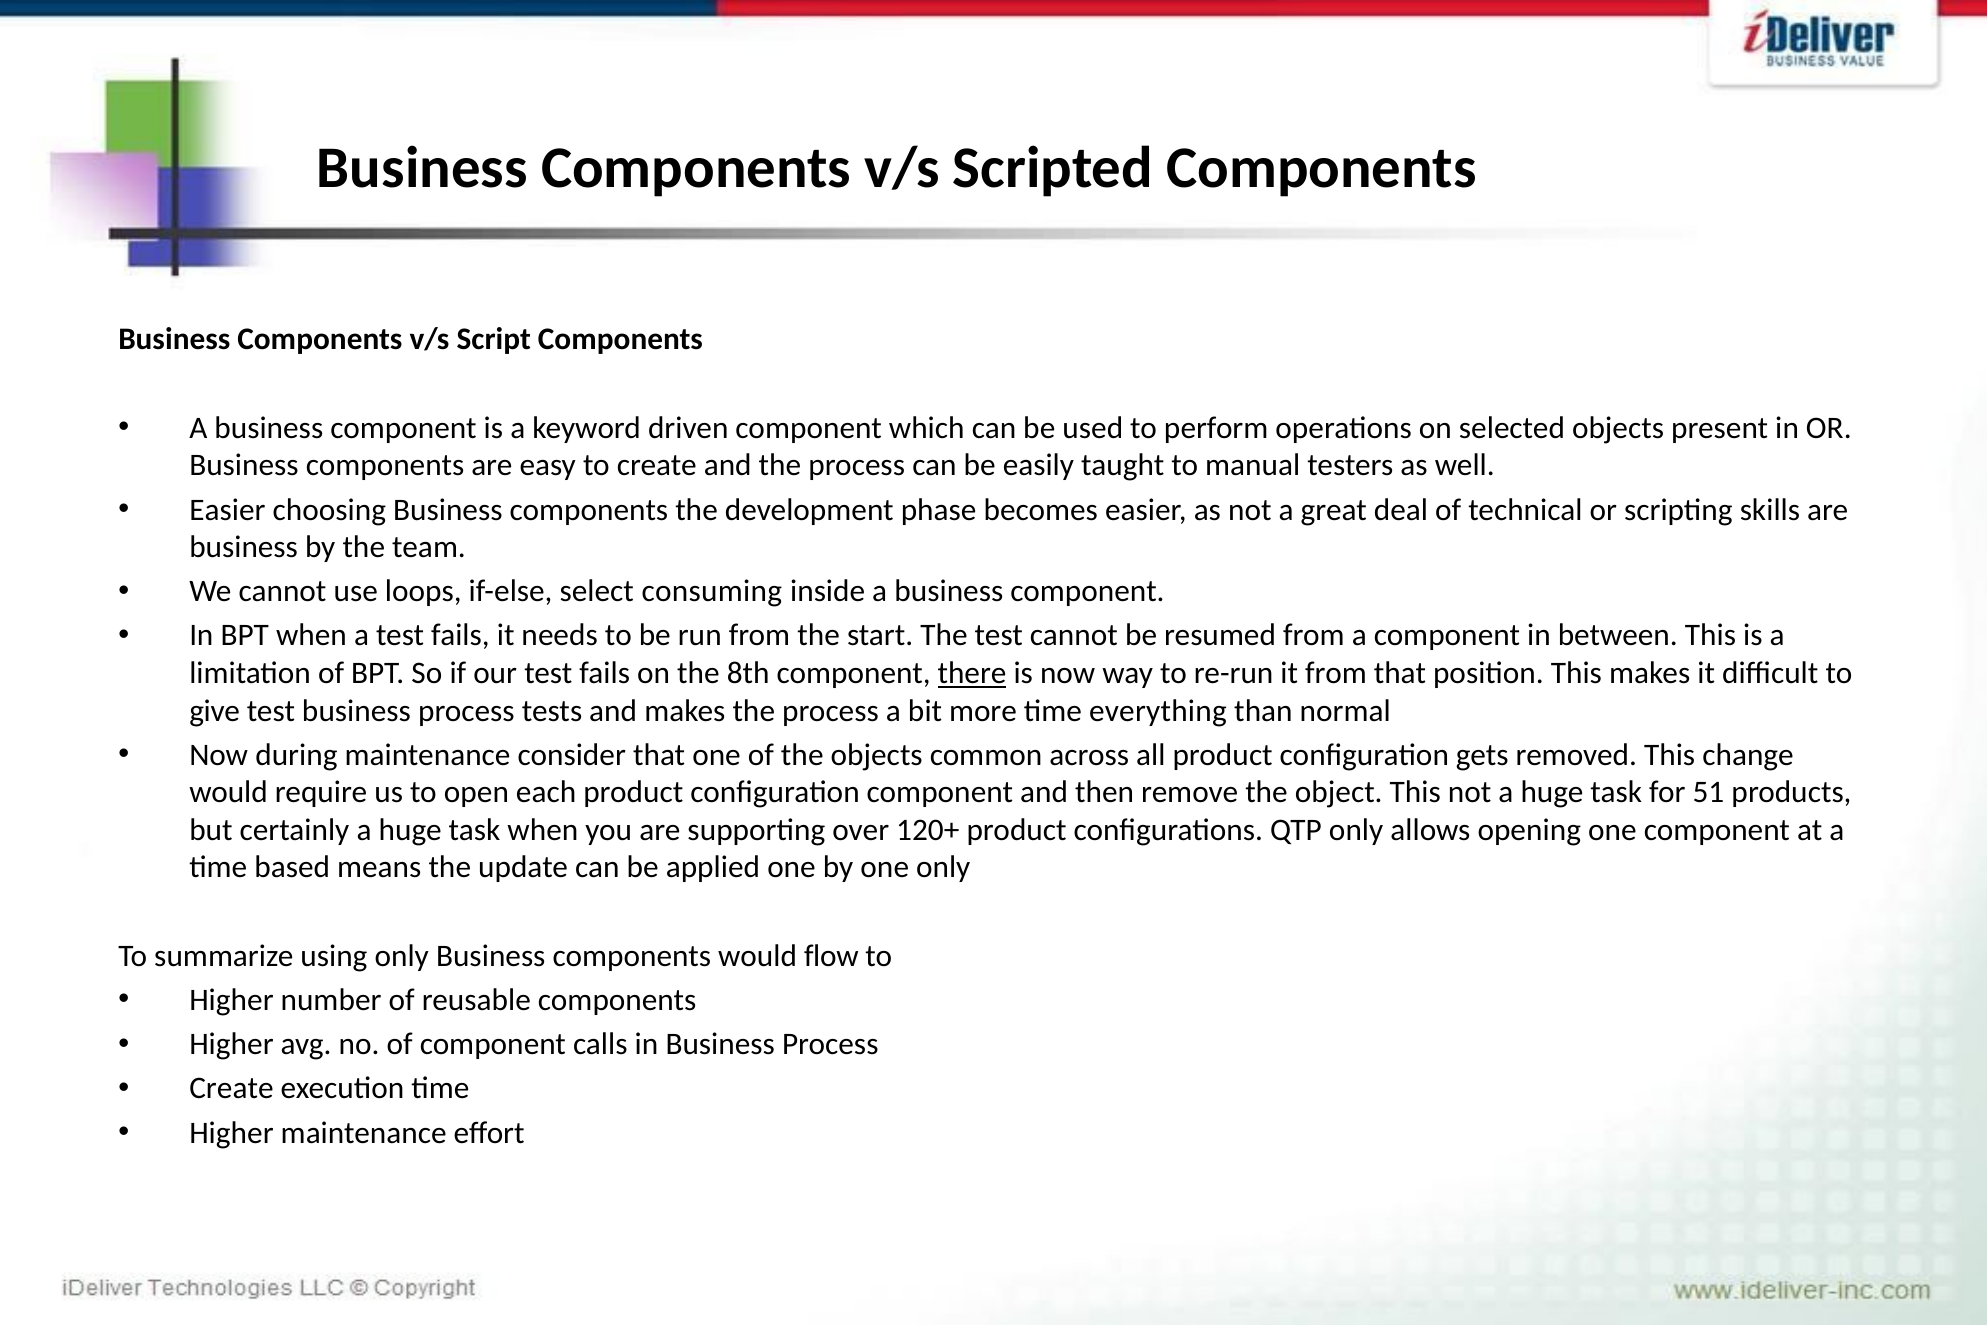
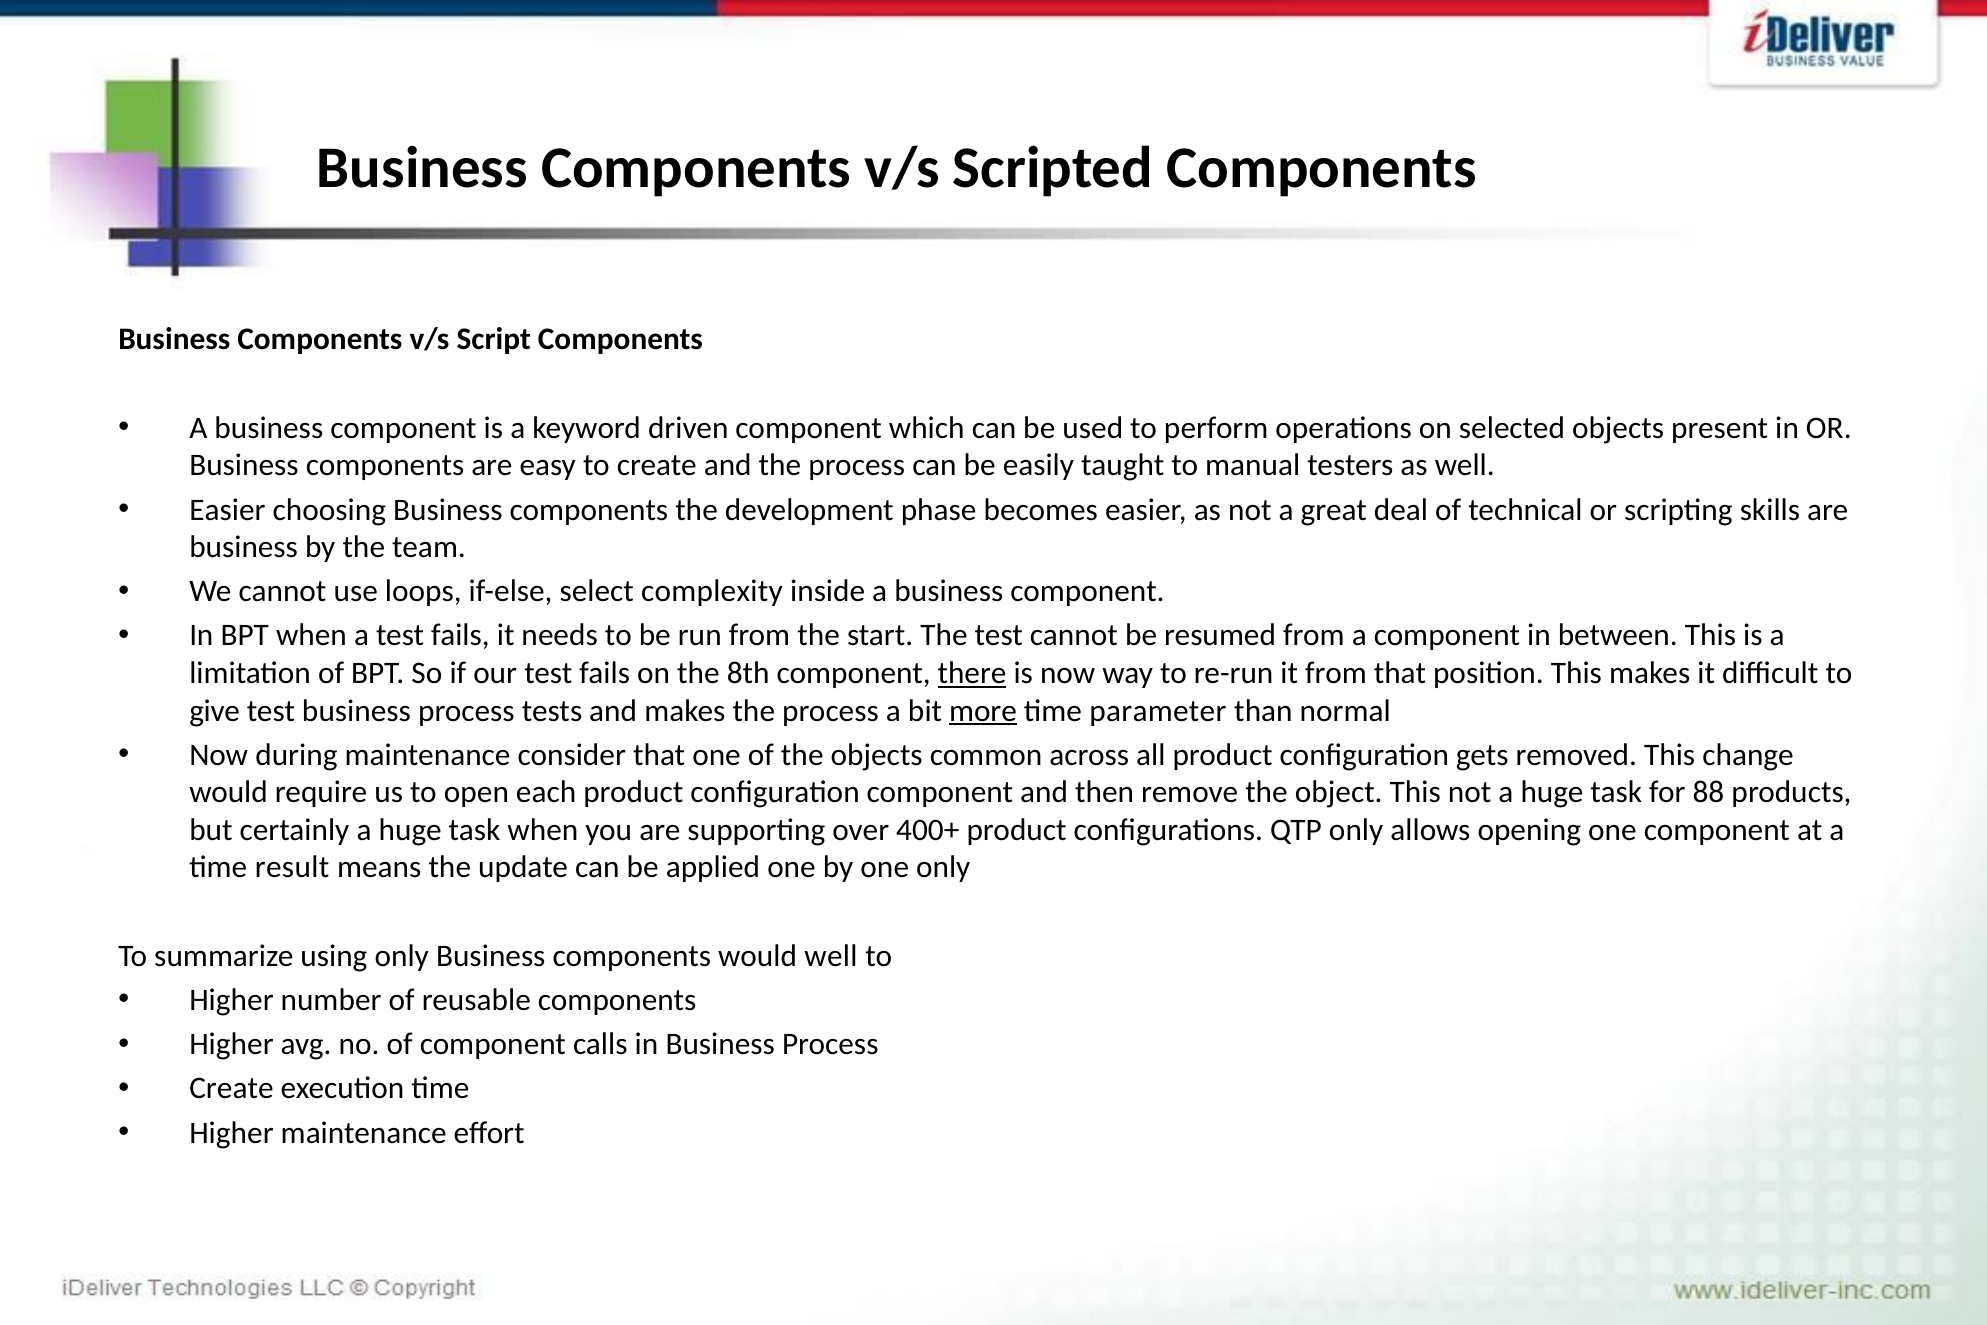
consuming: consuming -> complexity (712, 591)
more underline: none -> present (983, 711)
everything: everything -> parameter (1158, 711)
51: 51 -> 88 (1708, 792)
120+: 120+ -> 400+ (928, 830)
based: based -> result (292, 867)
would flow: flow -> well (831, 956)
